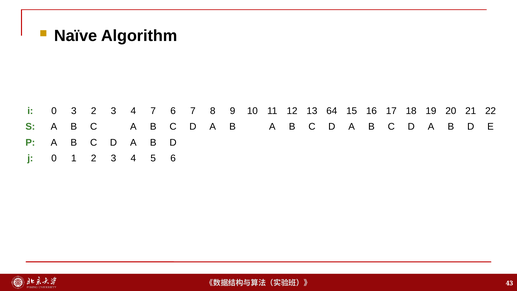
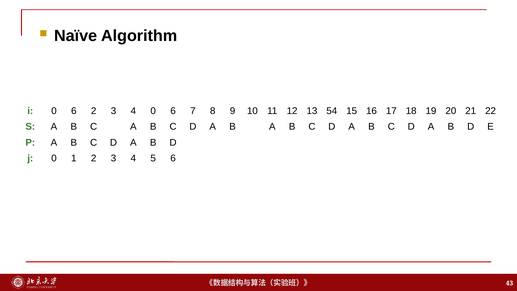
i 0 3: 3 -> 6 (74, 111)
4 7: 7 -> 0 (153, 111)
64: 64 -> 54 (332, 111)
